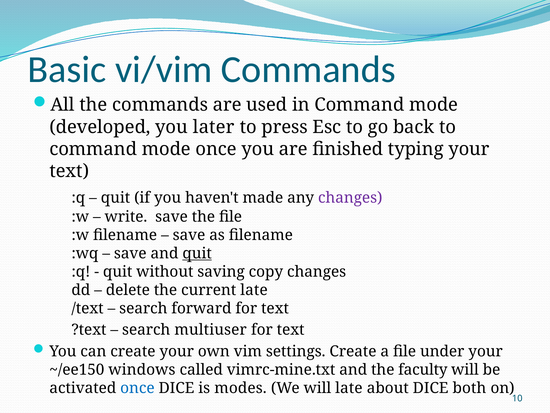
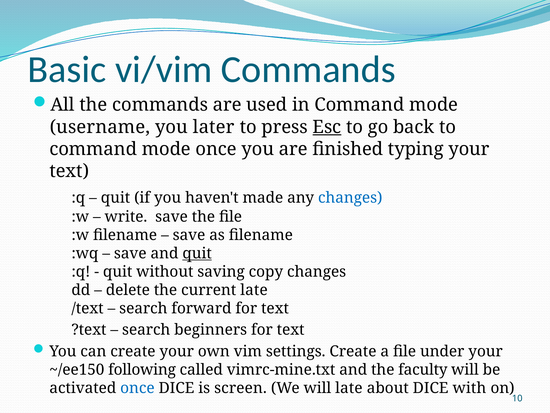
developed: developed -> username (100, 127)
Esc underline: none -> present (327, 127)
changes colour: purple -> blue (350, 197)
multiuser: multiuser -> beginners (211, 330)
windows: windows -> following (142, 369)
modes: modes -> screen (240, 388)
both: both -> with (469, 388)
